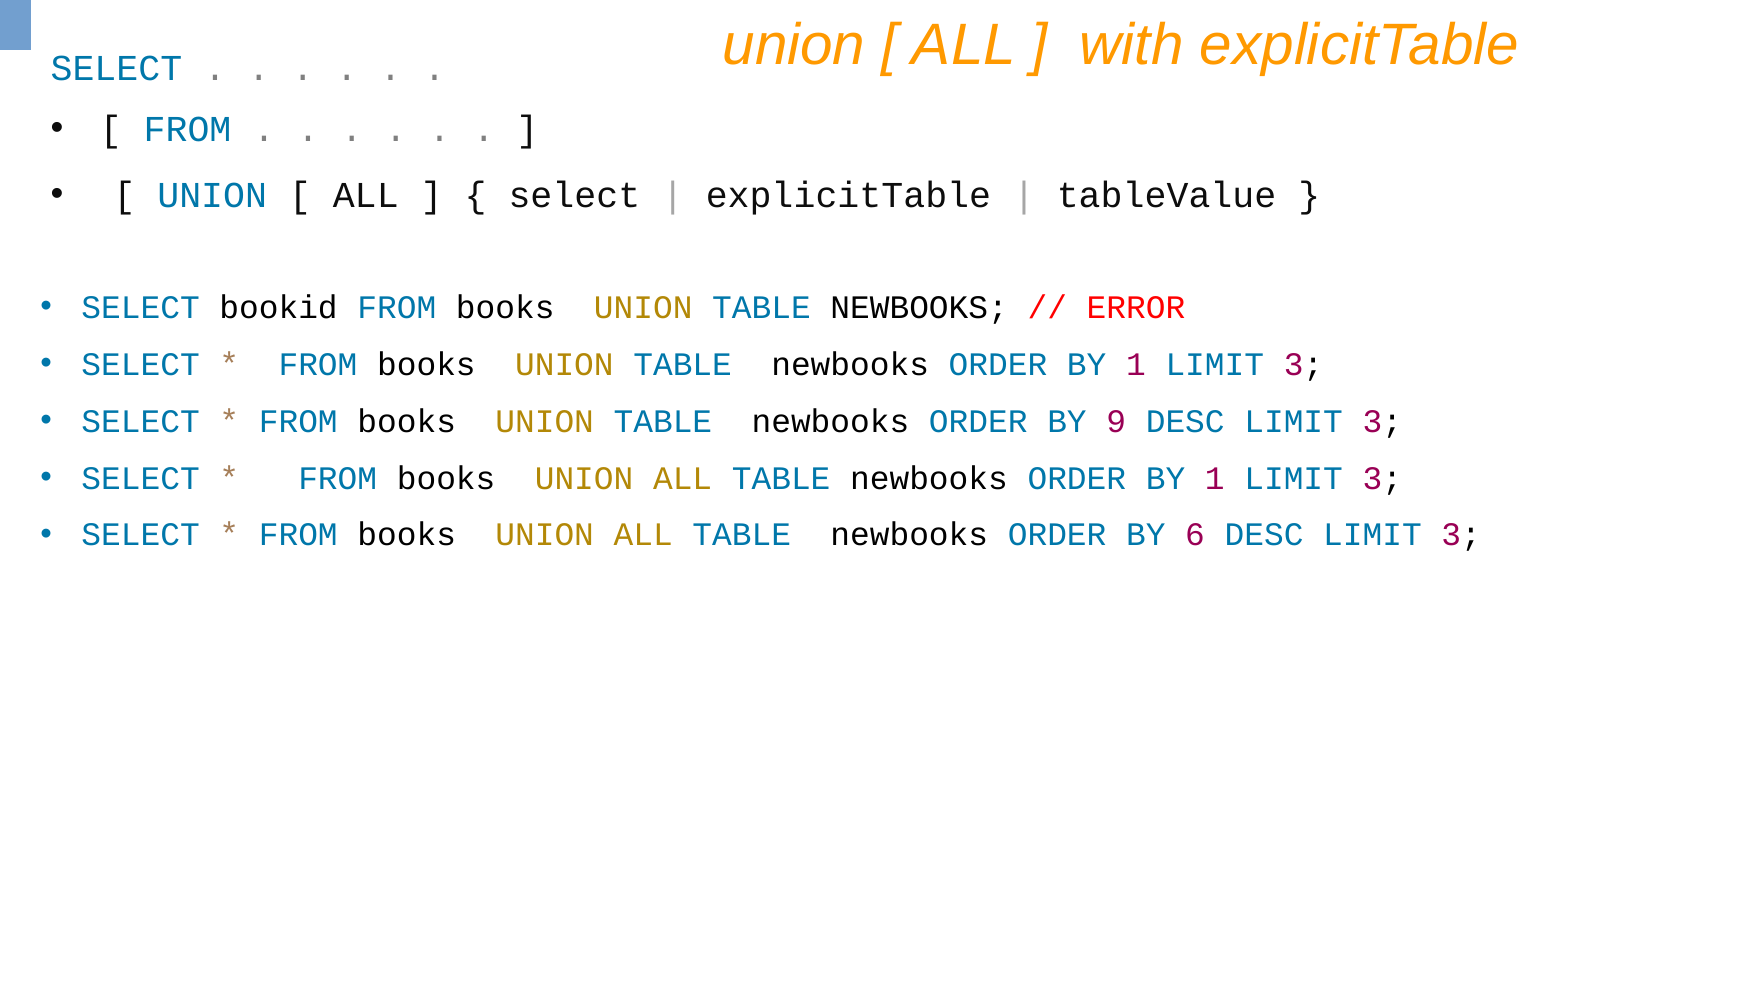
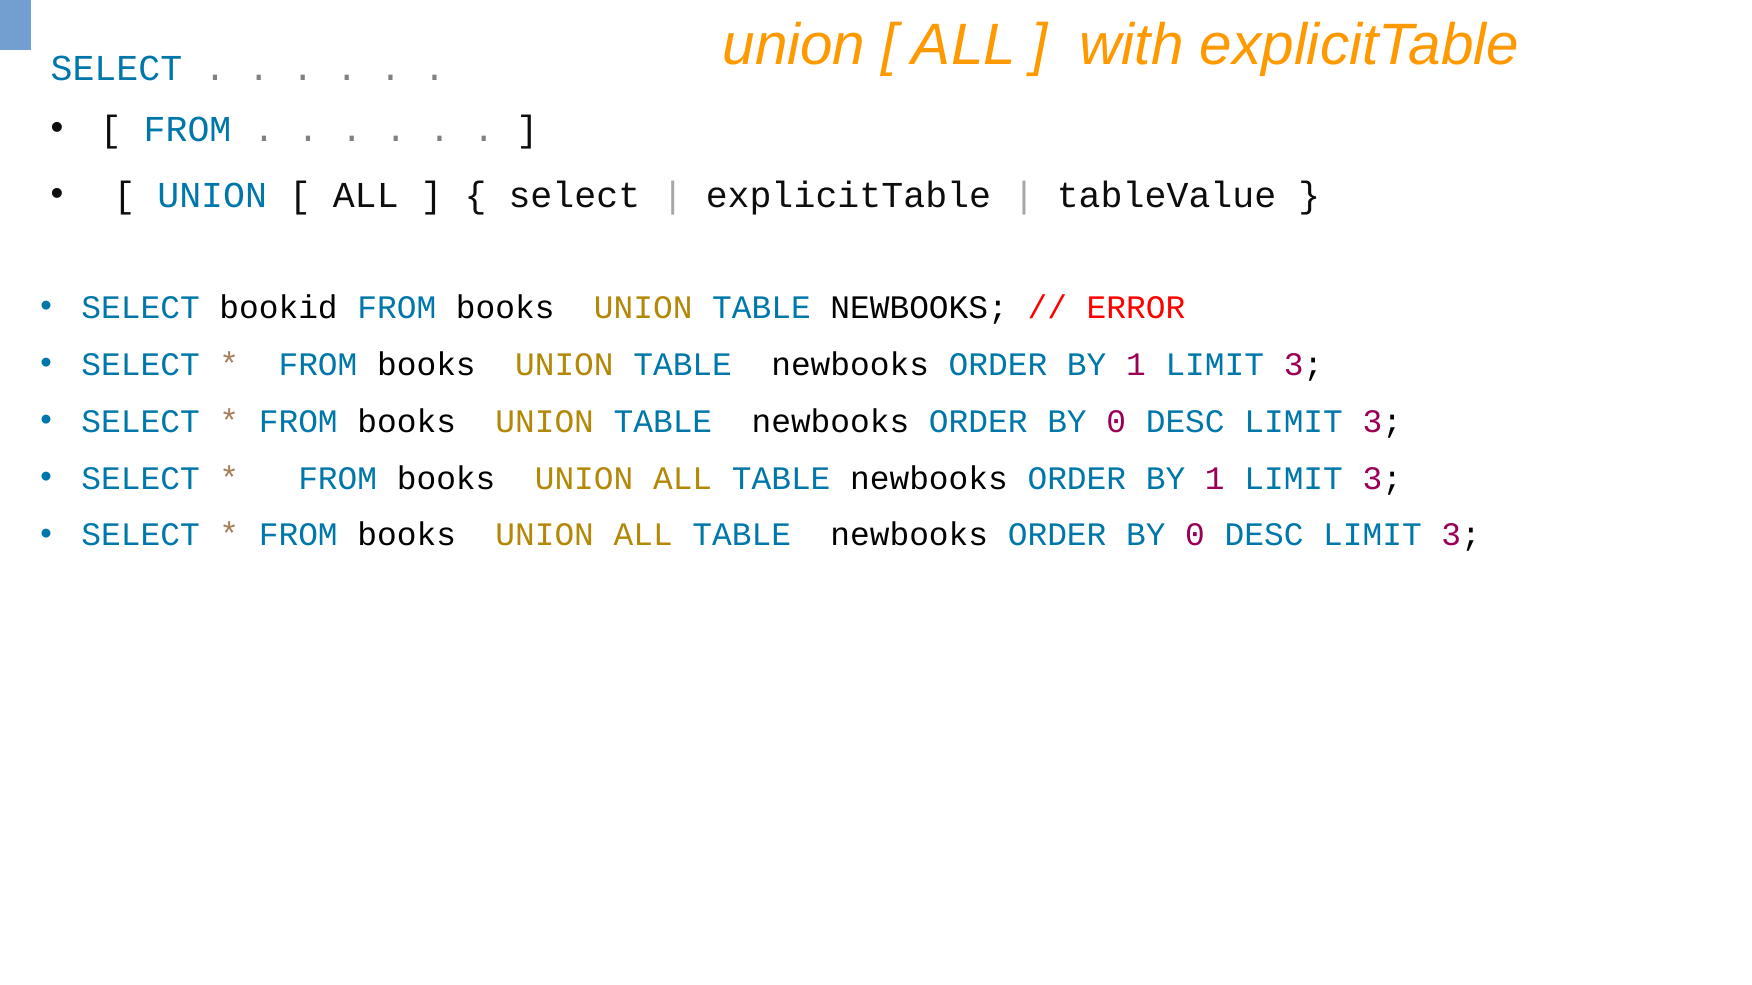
9: 9 -> 0 (1116, 422)
6: 6 -> 0 (1195, 535)
